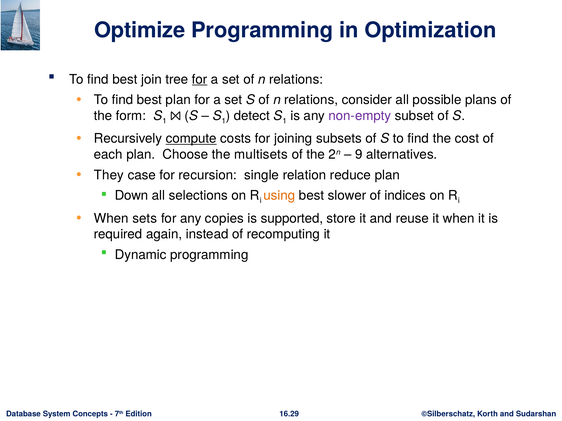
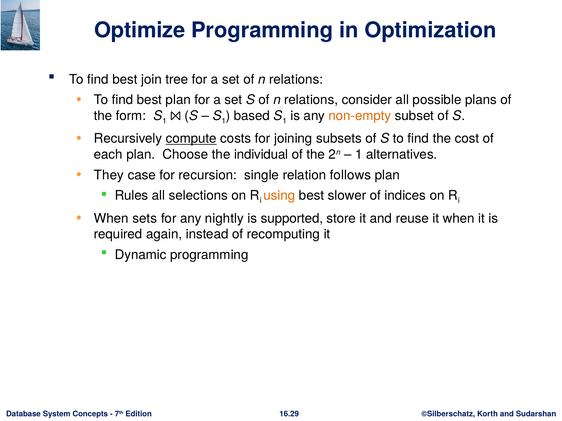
for underline: present -> none (200, 79)
detect: detect -> based (252, 116)
non-empty colour: purple -> orange (360, 116)
multisets: multisets -> individual (261, 155)
9: 9 -> 1 (359, 155)
reduce: reduce -> follows (350, 175)
Down: Down -> Rules (132, 196)
copies: copies -> nightly (224, 219)
